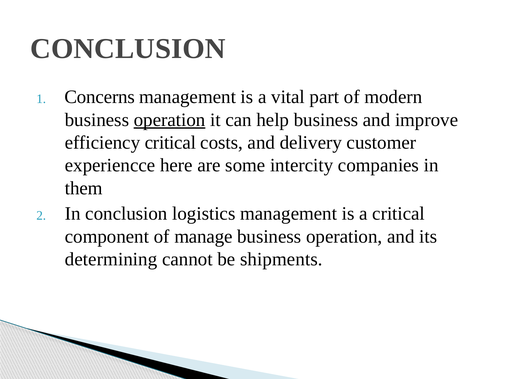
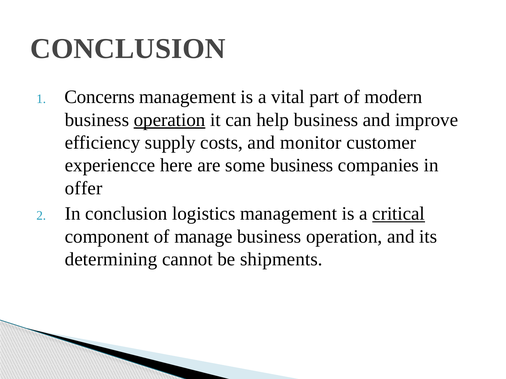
efficiency critical: critical -> supply (170, 143)
delivery: delivery -> monitor (311, 143)
some intercity: intercity -> business (302, 166)
them: them -> offer (84, 188)
critical underline: none -> present (399, 214)
